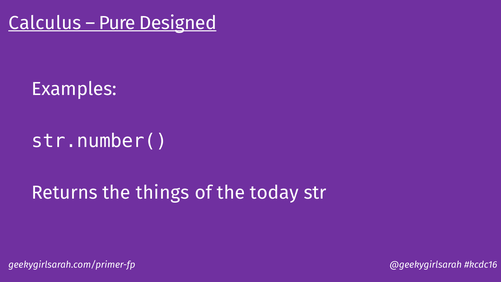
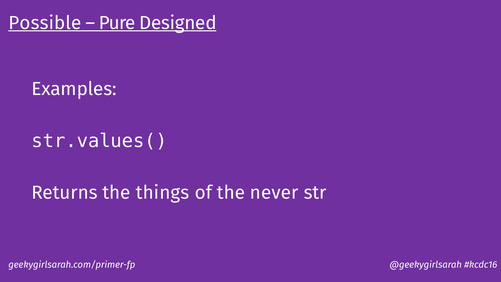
Calculus: Calculus -> Possible (45, 23)
str.number(: str.number( -> str.values( (99, 141)
today: today -> never (274, 193)
